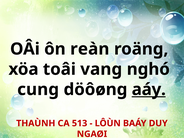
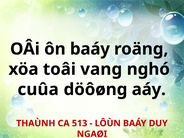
ôn reàn: reàn -> baáy (90, 49)
cung: cung -> cuûa (38, 89)
aáy underline: present -> none (149, 89)
